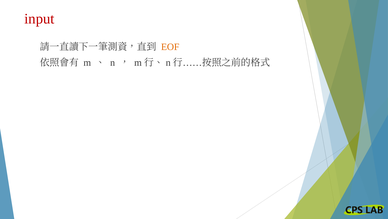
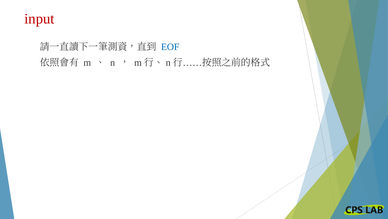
EOF colour: orange -> blue (170, 47)
